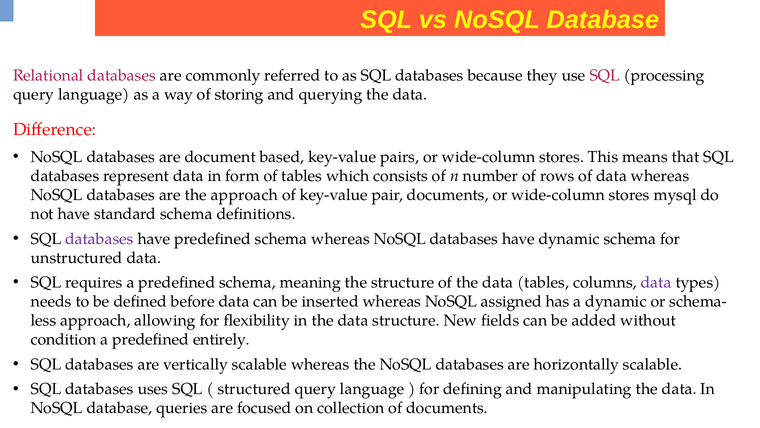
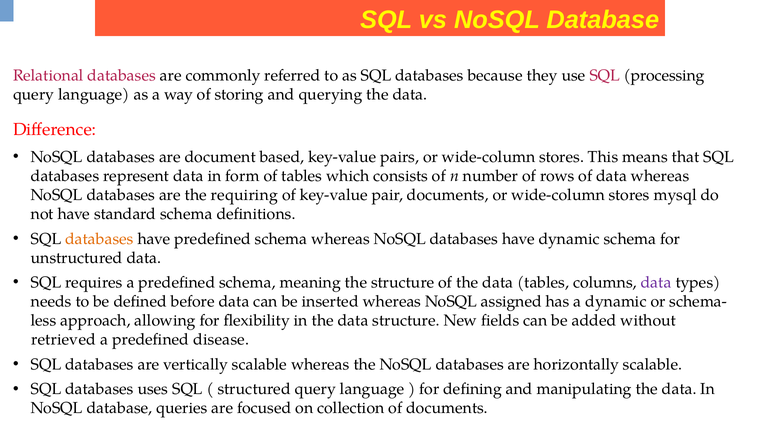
the approach: approach -> requiring (244, 195)
databases colour: purple -> orange (99, 239)
condition: condition -> retrieved (64, 339)
entirely: entirely -> disease (221, 339)
